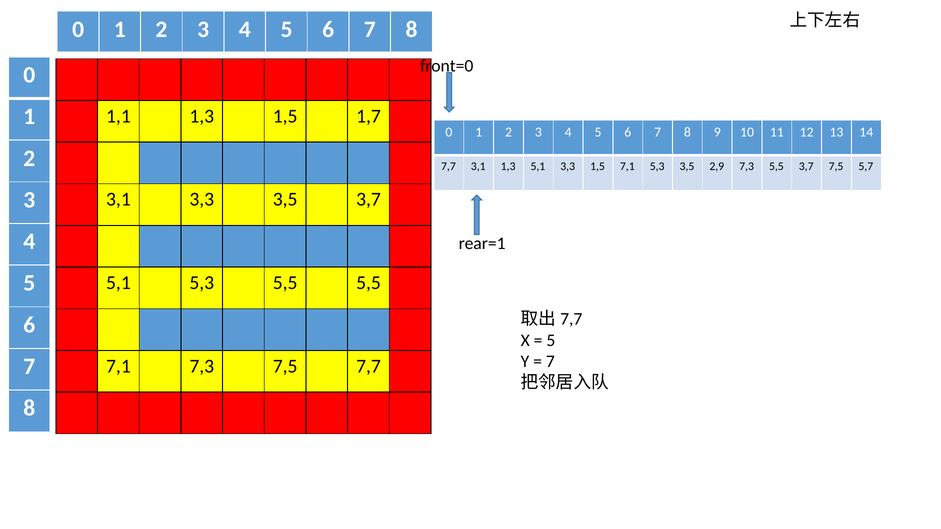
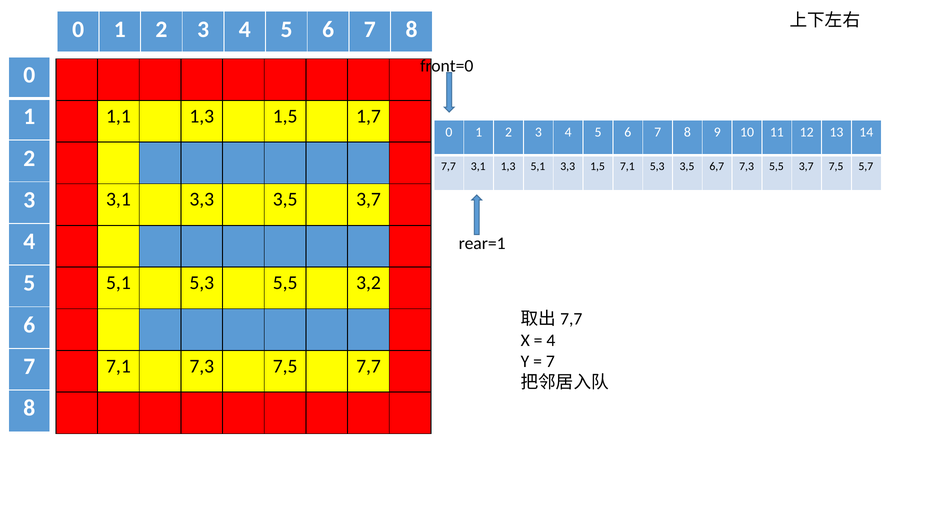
2,9: 2,9 -> 6,7 (717, 166)
5,5 5,5: 5,5 -> 3,2 (369, 283)
5: 5 -> 4 (551, 340)
